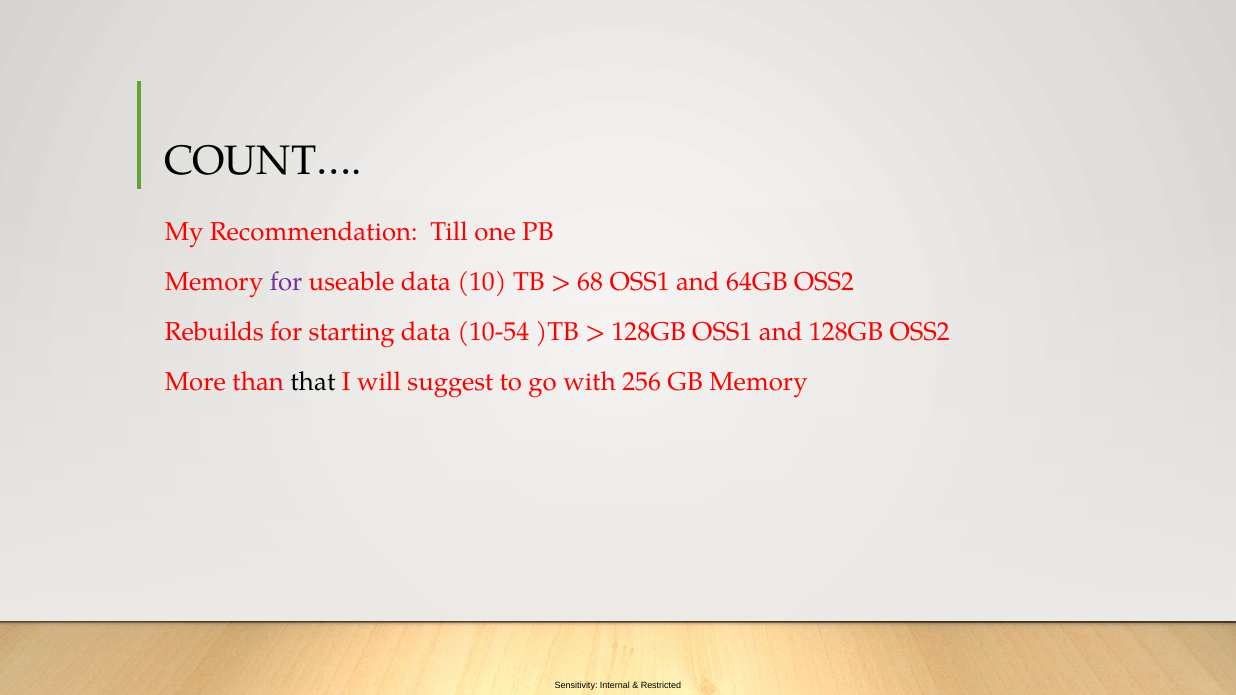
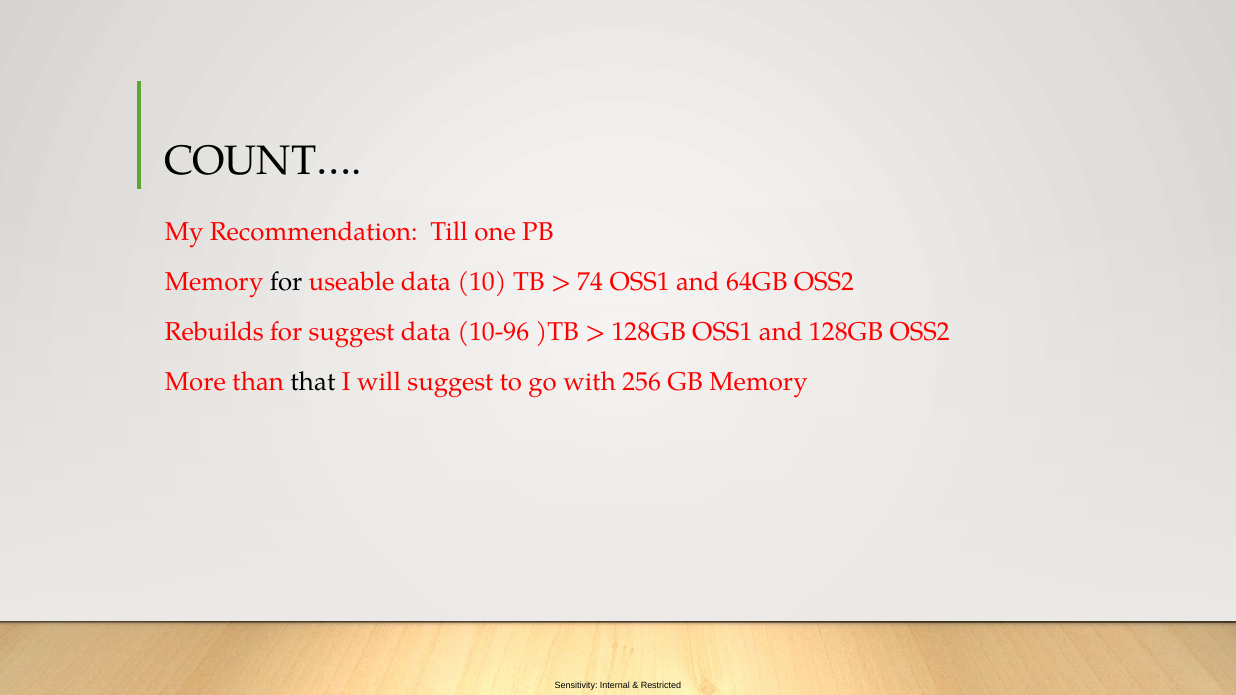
for colour: purple -> black (286, 282)
68: 68 -> 74 (590, 282)
for starting: starting -> suggest (352, 332)
10-54: 10-54 -> 10-96 (493, 332)
